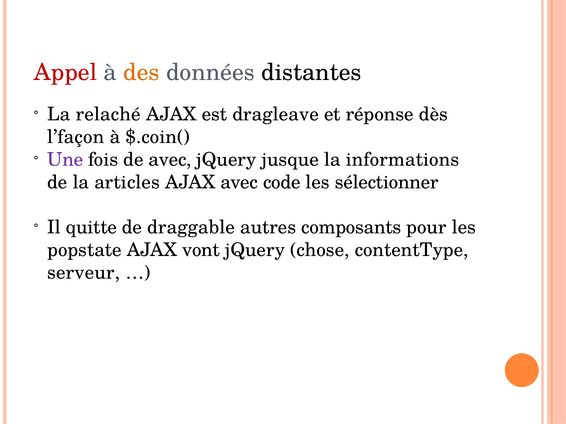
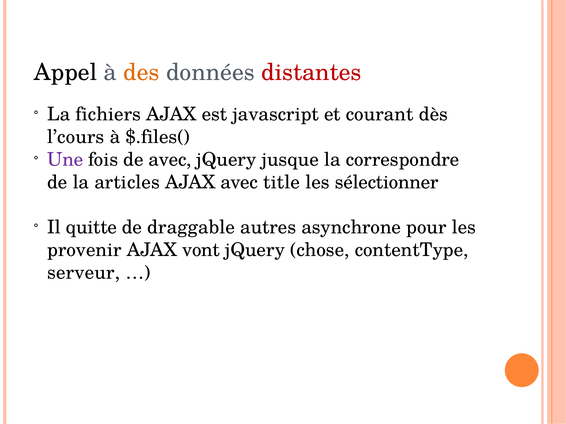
Appel colour: red -> black (65, 72)
distantes colour: black -> red (311, 72)
relaché: relaché -> fichiers (108, 114)
dragleave: dragleave -> javascript (276, 114)
réponse: réponse -> courant (380, 114)
l’façon: l’façon -> l’cours (76, 137)
$.coin(: $.coin( -> $.files( (158, 137)
informations: informations -> correspondre (403, 160)
code: code -> title (282, 182)
composants: composants -> asynchrone (351, 228)
popstate: popstate -> provenir (84, 250)
